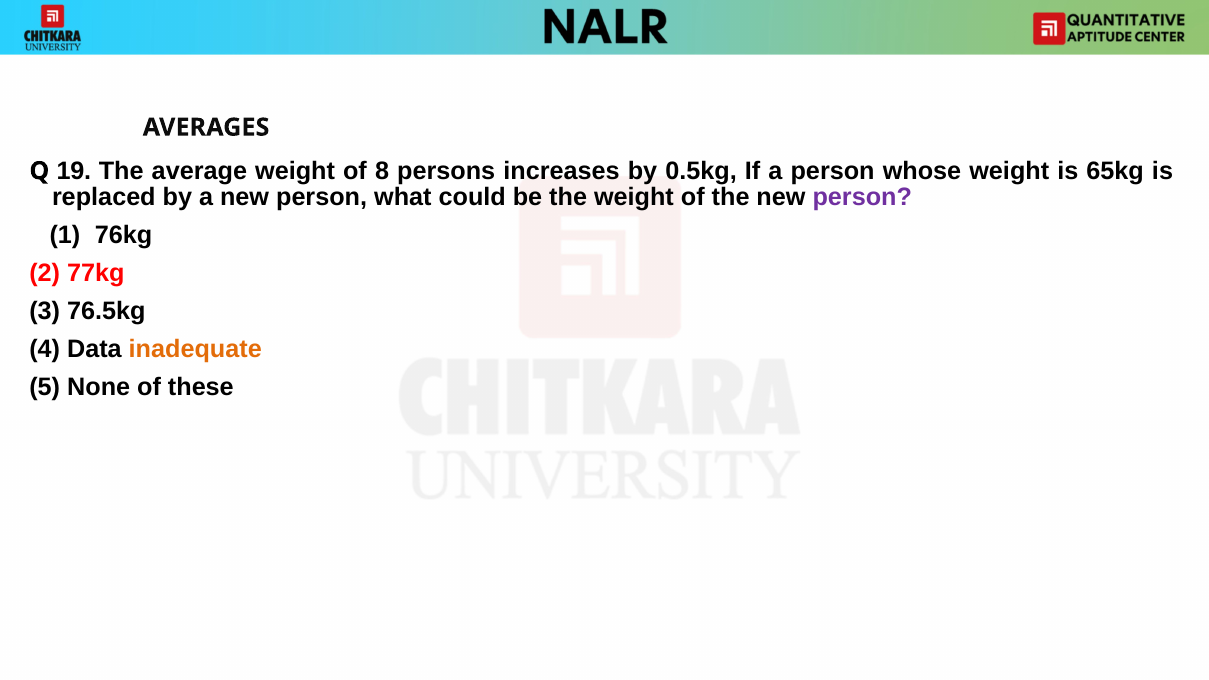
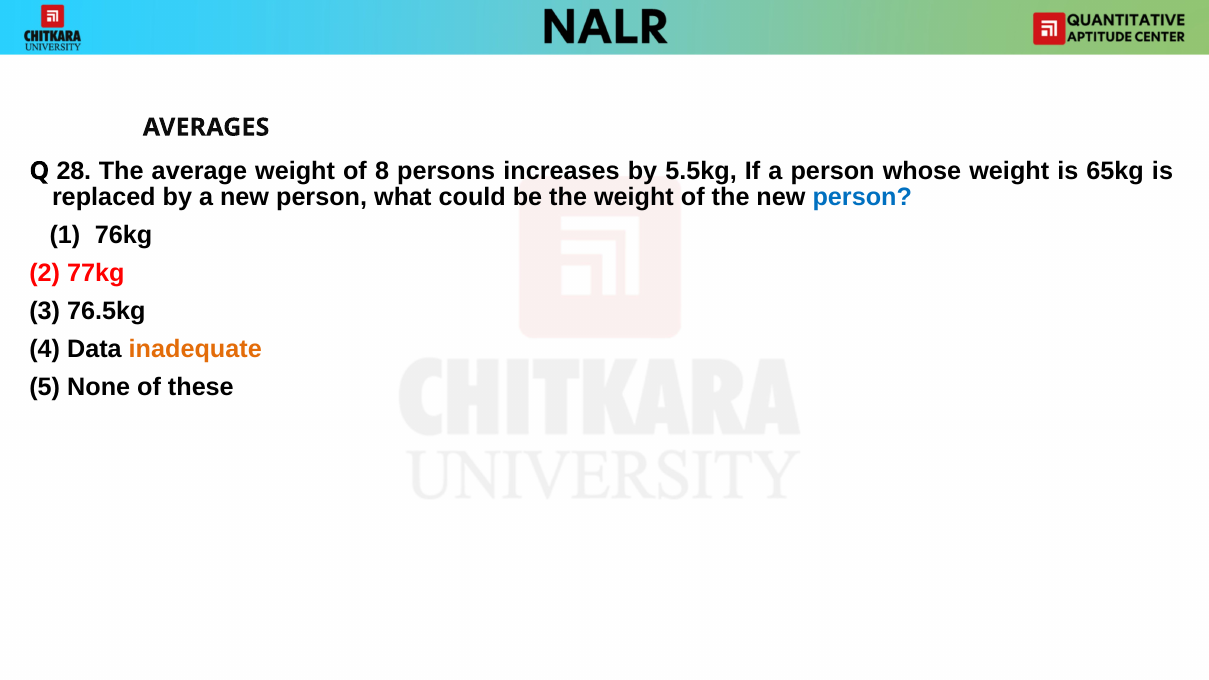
19: 19 -> 28 (74, 171)
0.5kg: 0.5kg -> 5.5kg (701, 171)
person colour: purple -> blue (862, 197)
